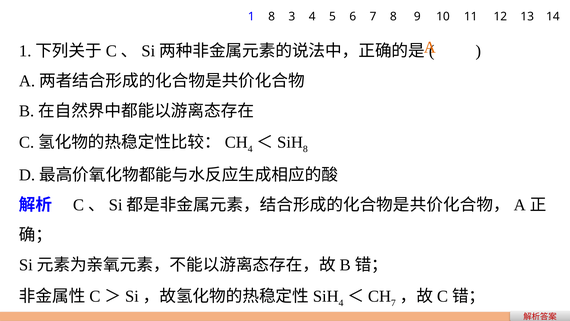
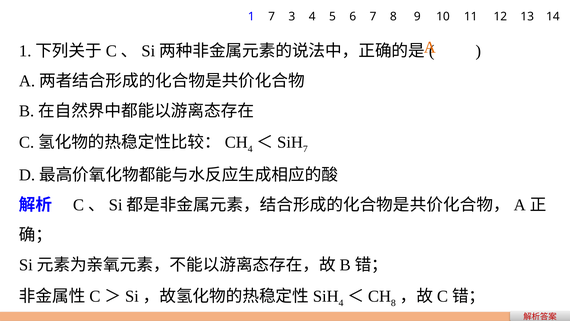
1 8: 8 -> 7 (272, 16)
8: 8 -> 7 (305, 149)
7: 7 -> 8 (393, 303)
